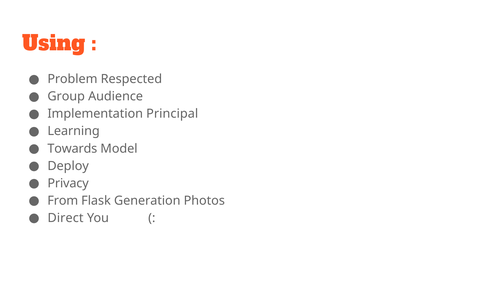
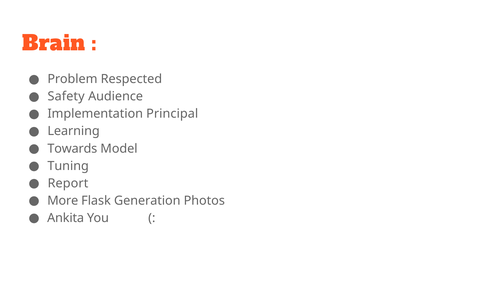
Using: Using -> Brain (54, 44)
Group: Group -> Safety (66, 97)
Deploy: Deploy -> Tuning (68, 166)
Privacy: Privacy -> Report (68, 184)
From: From -> More (63, 201)
Direct: Direct -> Ankita (66, 218)
